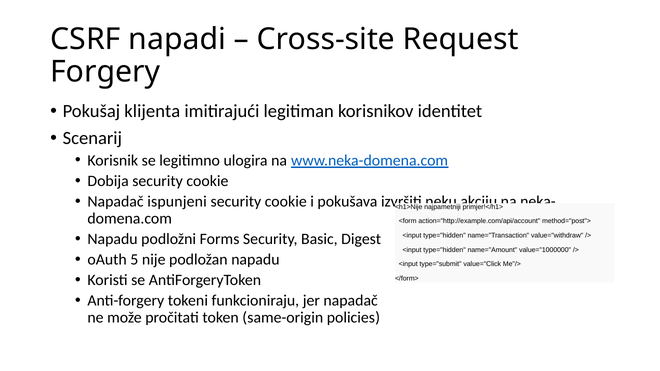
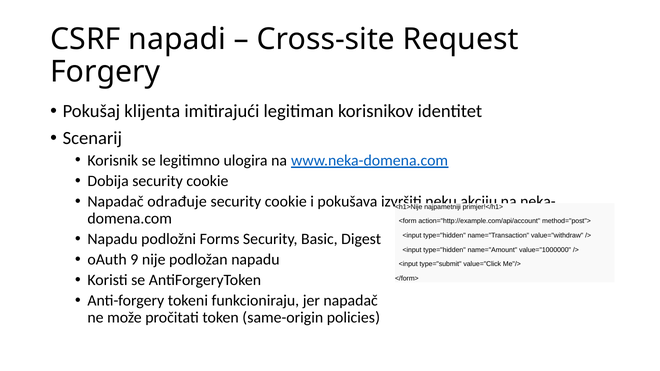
ispunjeni: ispunjeni -> odrađuje (177, 202)
5: 5 -> 9 (134, 260)
